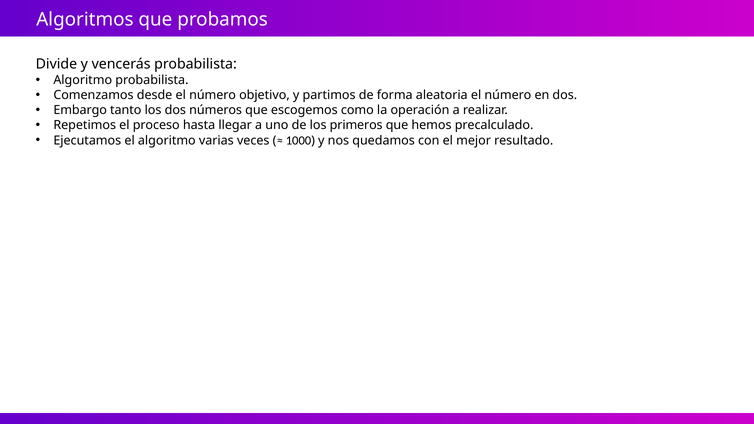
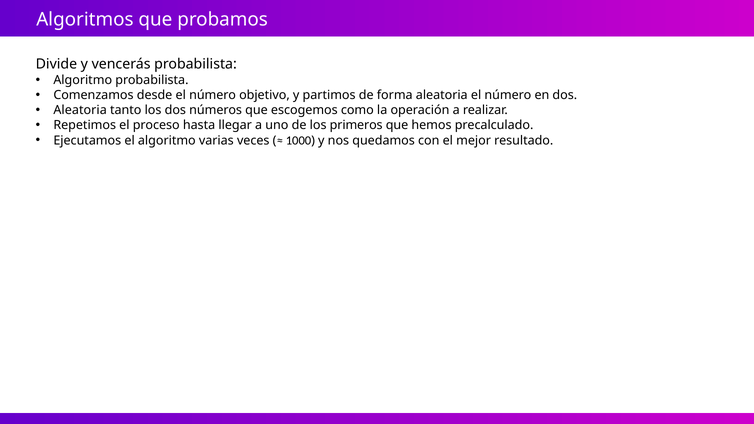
Embargo: Embargo -> Aleatoria (80, 110)
